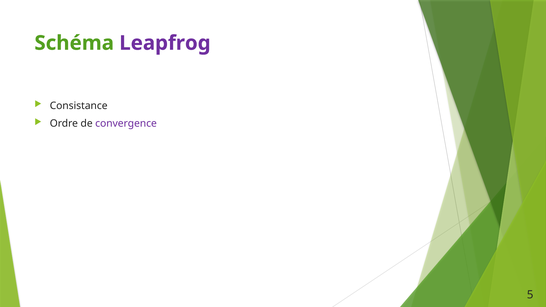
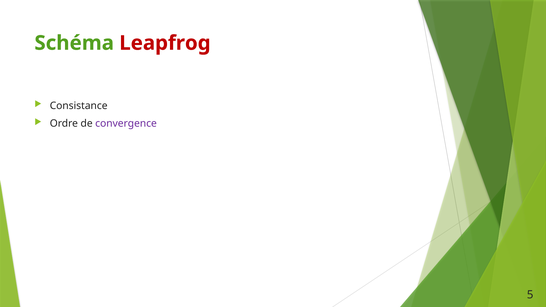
Leapfrog colour: purple -> red (165, 43)
